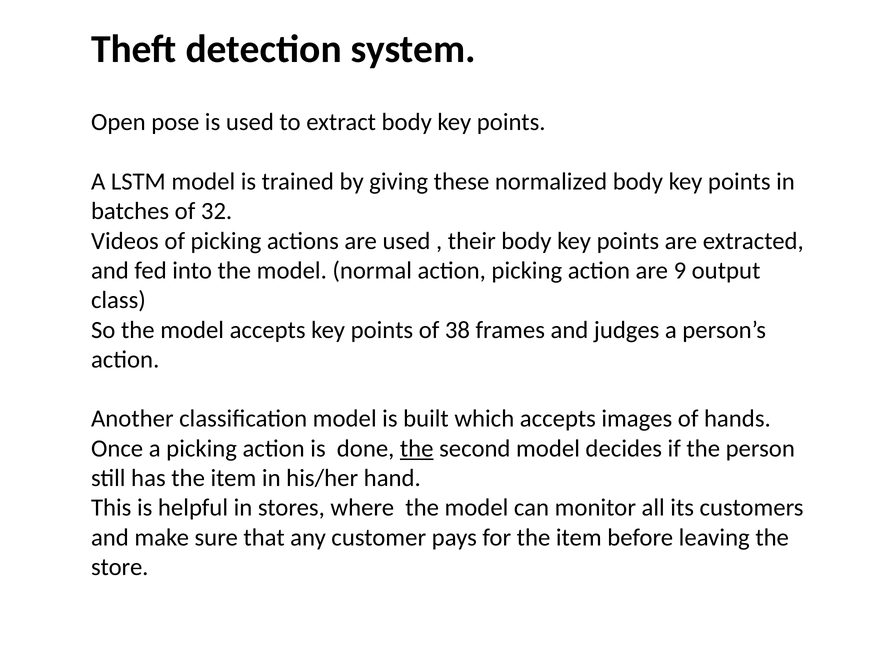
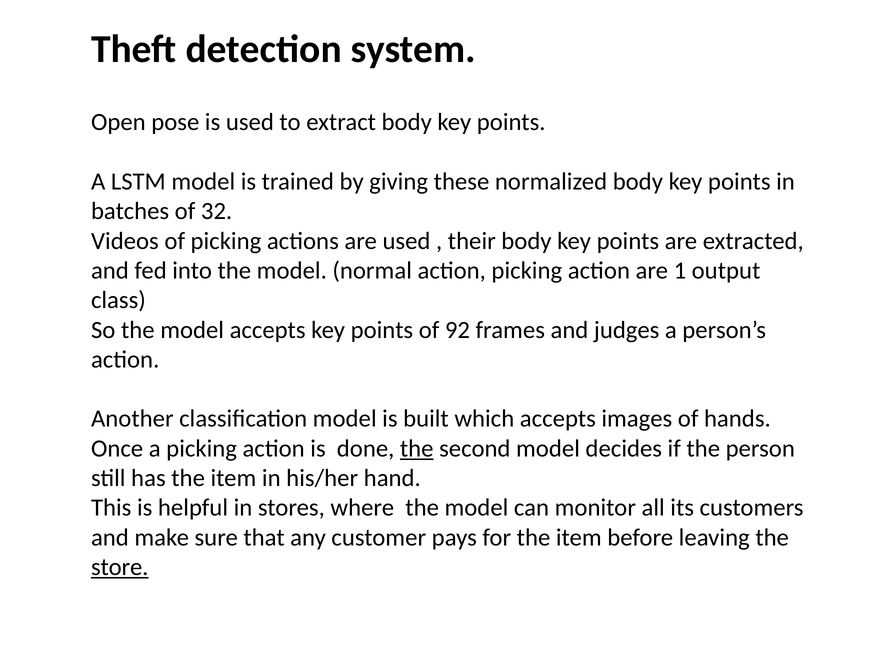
9: 9 -> 1 (680, 271)
38: 38 -> 92 (457, 330)
store underline: none -> present (120, 568)
